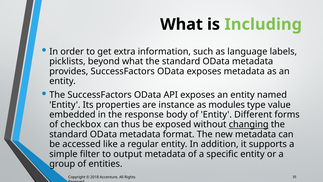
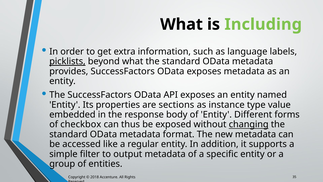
picklists underline: none -> present (67, 61)
instance: instance -> sections (176, 105)
modules: modules -> instance (227, 105)
